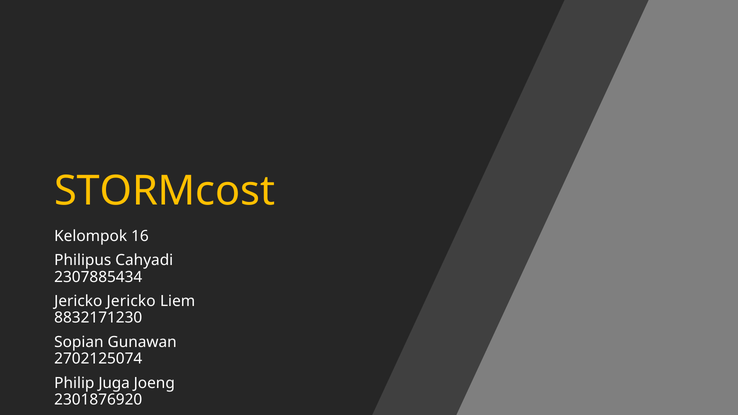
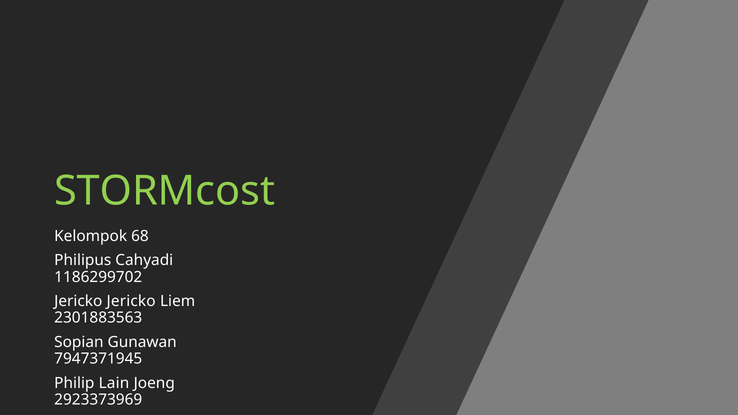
STORMcost colour: yellow -> light green (165, 191)
16: 16 -> 68 (140, 236)
2307885434: 2307885434 -> 1186299702 (98, 277)
8832171230: 8832171230 -> 2301883563 (98, 318)
2702125074: 2702125074 -> 7947371945 (98, 359)
Juga: Juga -> Lain (114, 383)
2301876920: 2301876920 -> 2923373969 (98, 400)
